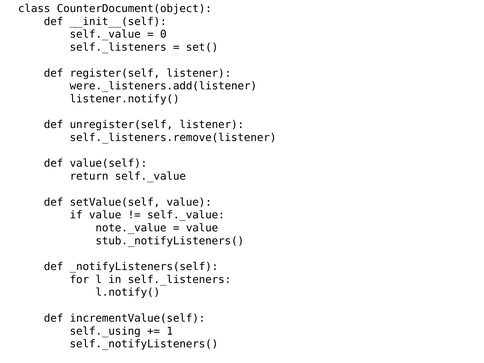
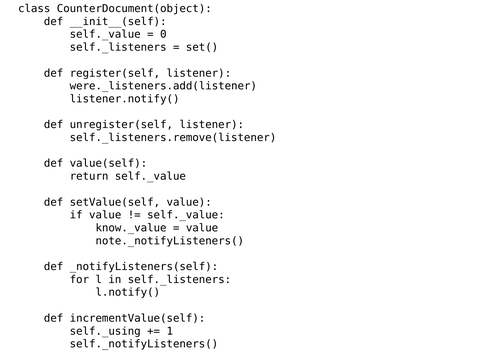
note._value: note._value -> know._value (131, 228)
stub._notifyListeners(: stub._notifyListeners( -> note._notifyListeners( (170, 241)
